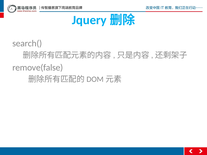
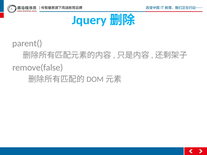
search(: search( -> parent( (27, 43)
